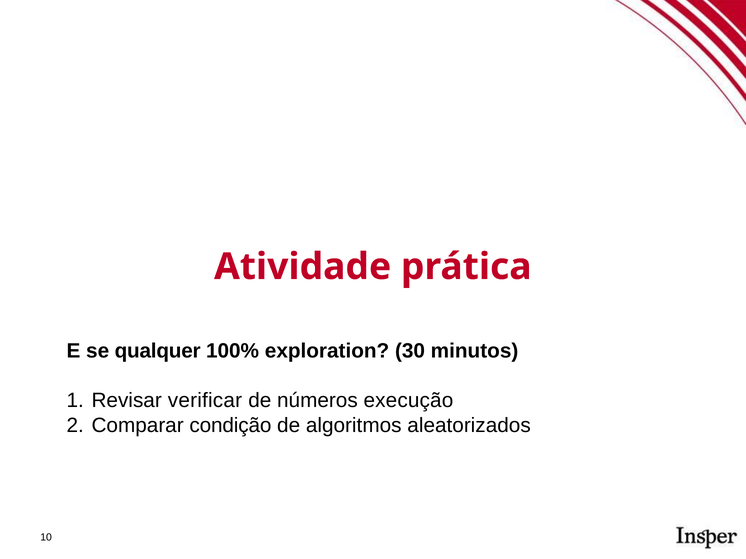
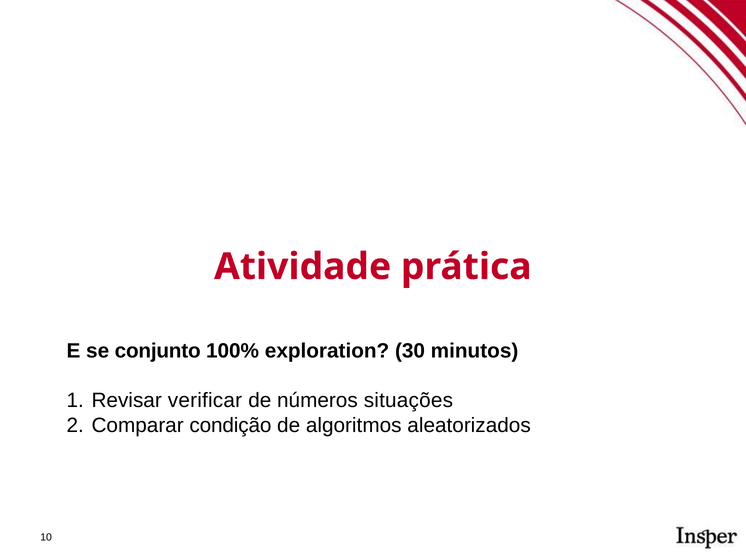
qualquer: qualquer -> conjunto (158, 351)
execução: execução -> situações (408, 401)
